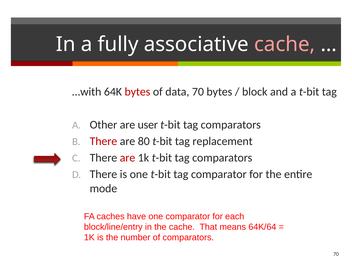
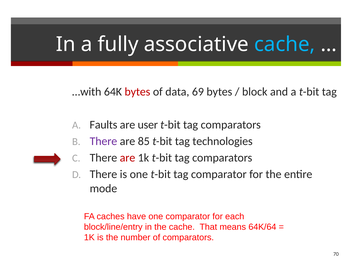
cache colour: pink -> light blue (285, 44)
data 70: 70 -> 69 (198, 92)
Other: Other -> Faults (103, 125)
There colour: red -> purple (103, 141)
80: 80 -> 85 (144, 141)
replacement: replacement -> technologies (223, 141)
